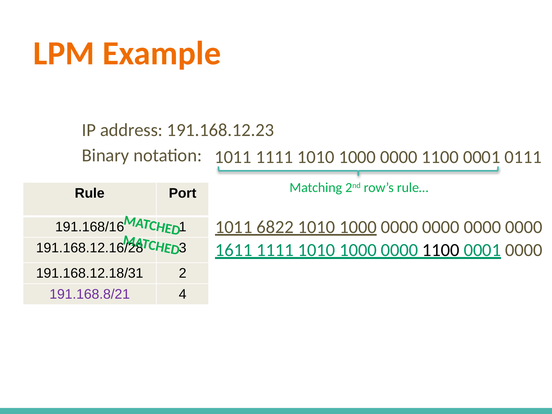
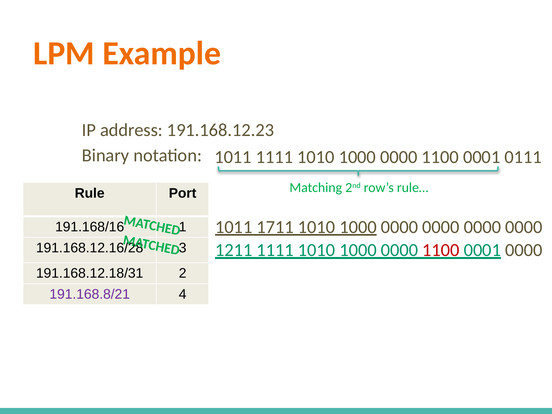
6822: 6822 -> 1711 (275, 227)
1611: 1611 -> 1211 (234, 250)
1100 colour: black -> red (441, 250)
